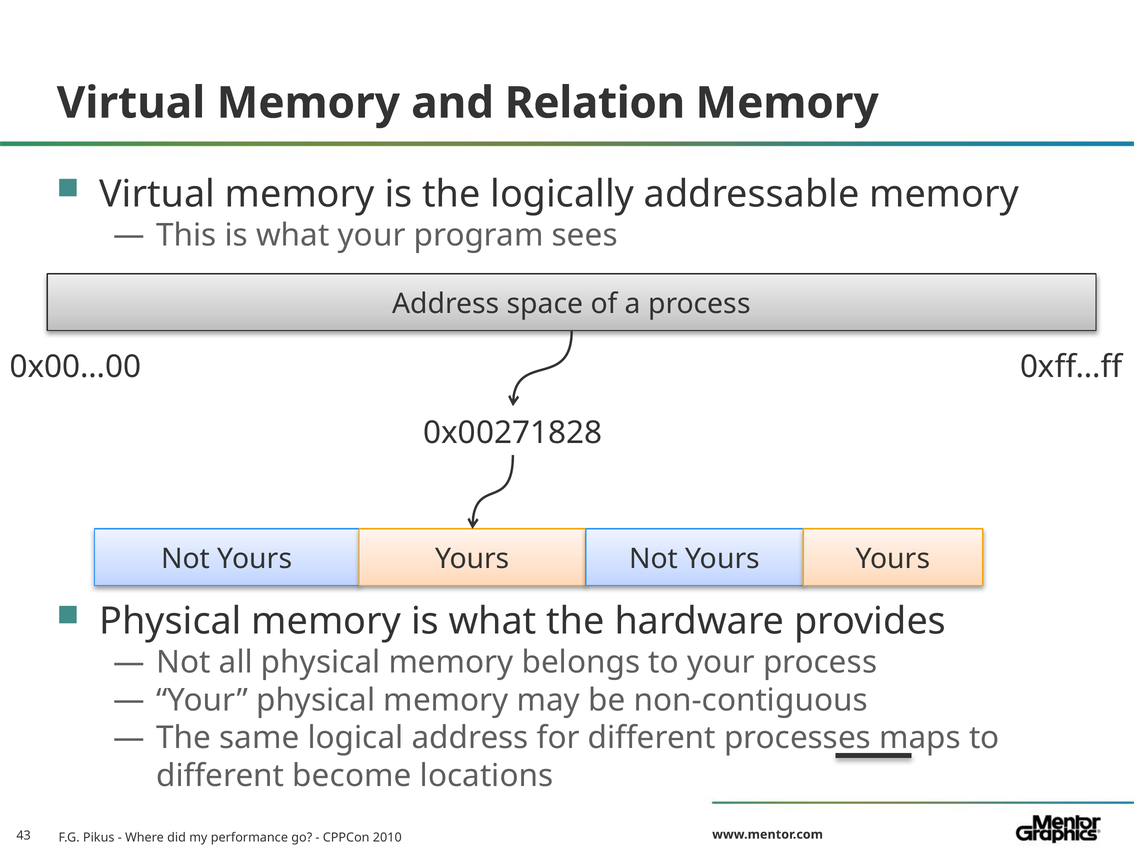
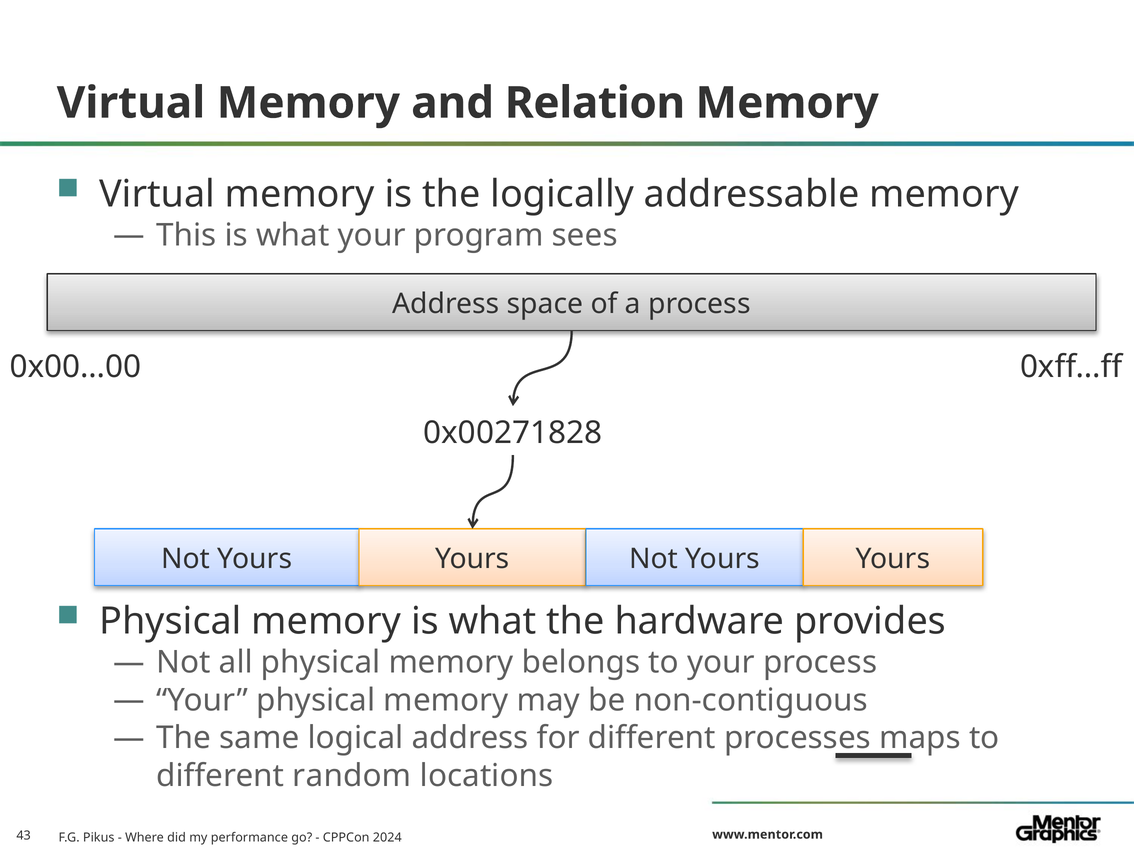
become: become -> random (352, 776)
2010: 2010 -> 2024 (387, 838)
